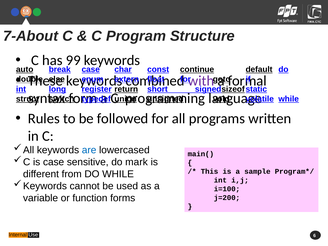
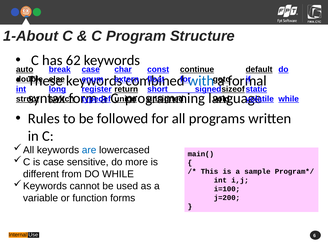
7-About: 7-About -> 1-About (31, 36)
99: 99 -> 62 (73, 60)
with colour: purple -> blue (201, 81)
mark: mark -> more (137, 162)
